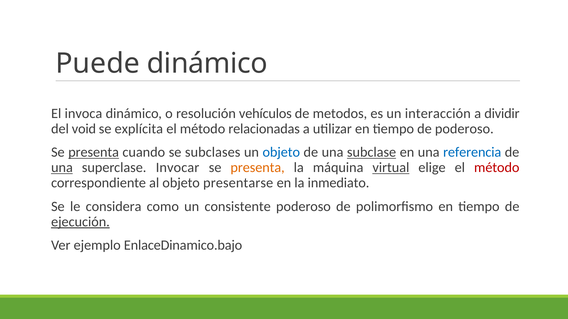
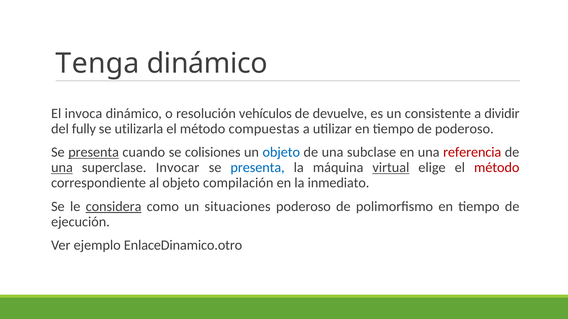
Puede: Puede -> Tenga (98, 64)
metodos: metodos -> devuelve (340, 114)
interacción: interacción -> consistente (438, 114)
void: void -> fully (84, 129)
explícita: explícita -> utilizarla (139, 129)
relacionadas: relacionadas -> compuestas (264, 129)
subclases: subclases -> colisiones (213, 152)
subclase underline: present -> none (372, 152)
referencia colour: blue -> red (472, 152)
presenta colour: orange -> blue (258, 168)
presentarse: presentarse -> compilación (238, 183)
considera underline: none -> present (114, 207)
consistente: consistente -> situaciones (238, 207)
ejecución underline: present -> none (80, 222)
EnlaceDinamico.bajo: EnlaceDinamico.bajo -> EnlaceDinamico.otro (183, 246)
